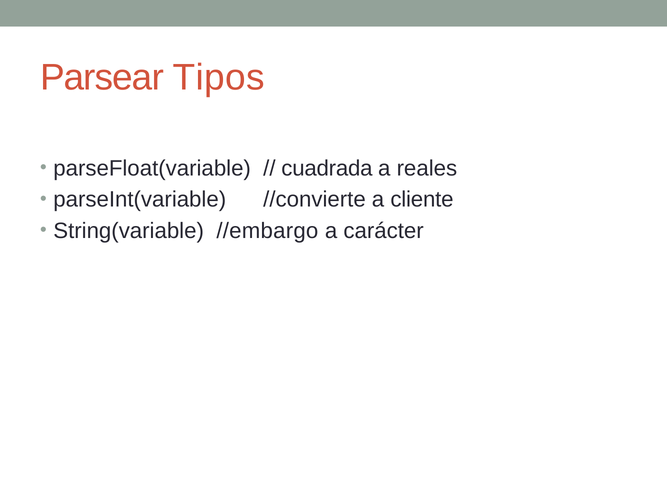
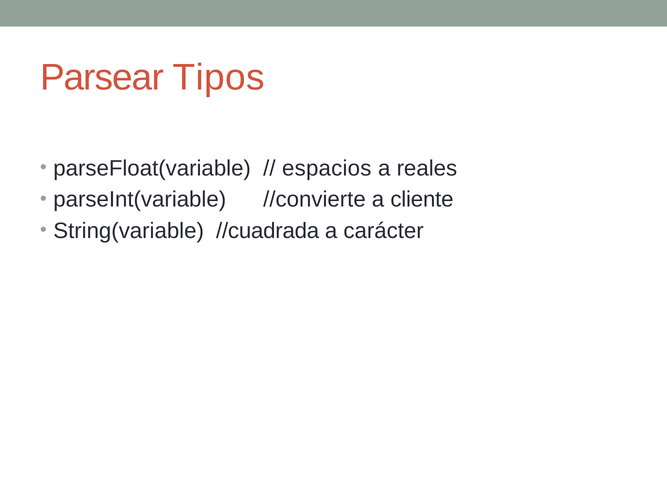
cuadrada: cuadrada -> espacios (327, 169)
//embargo: //embargo -> //cuadrada (268, 231)
